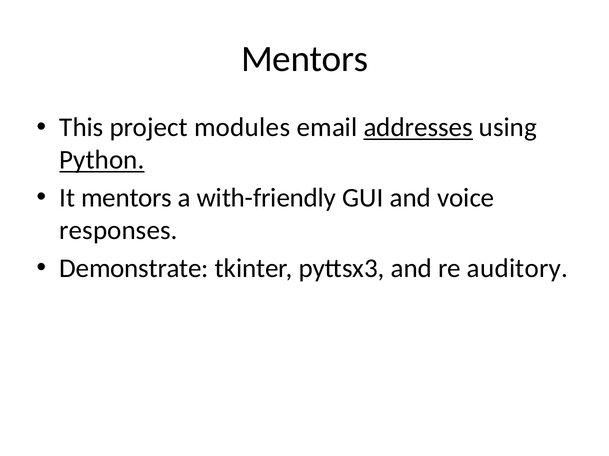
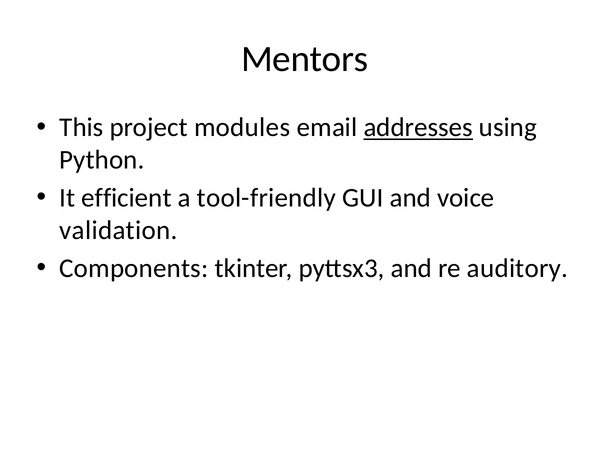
Python underline: present -> none (102, 160)
It mentors: mentors -> efficient (126, 198)
with-friendly: with-friendly -> tool-friendly (266, 198)
responses: responses -> validation (118, 231)
Demonstrate: Demonstrate -> Components (134, 269)
